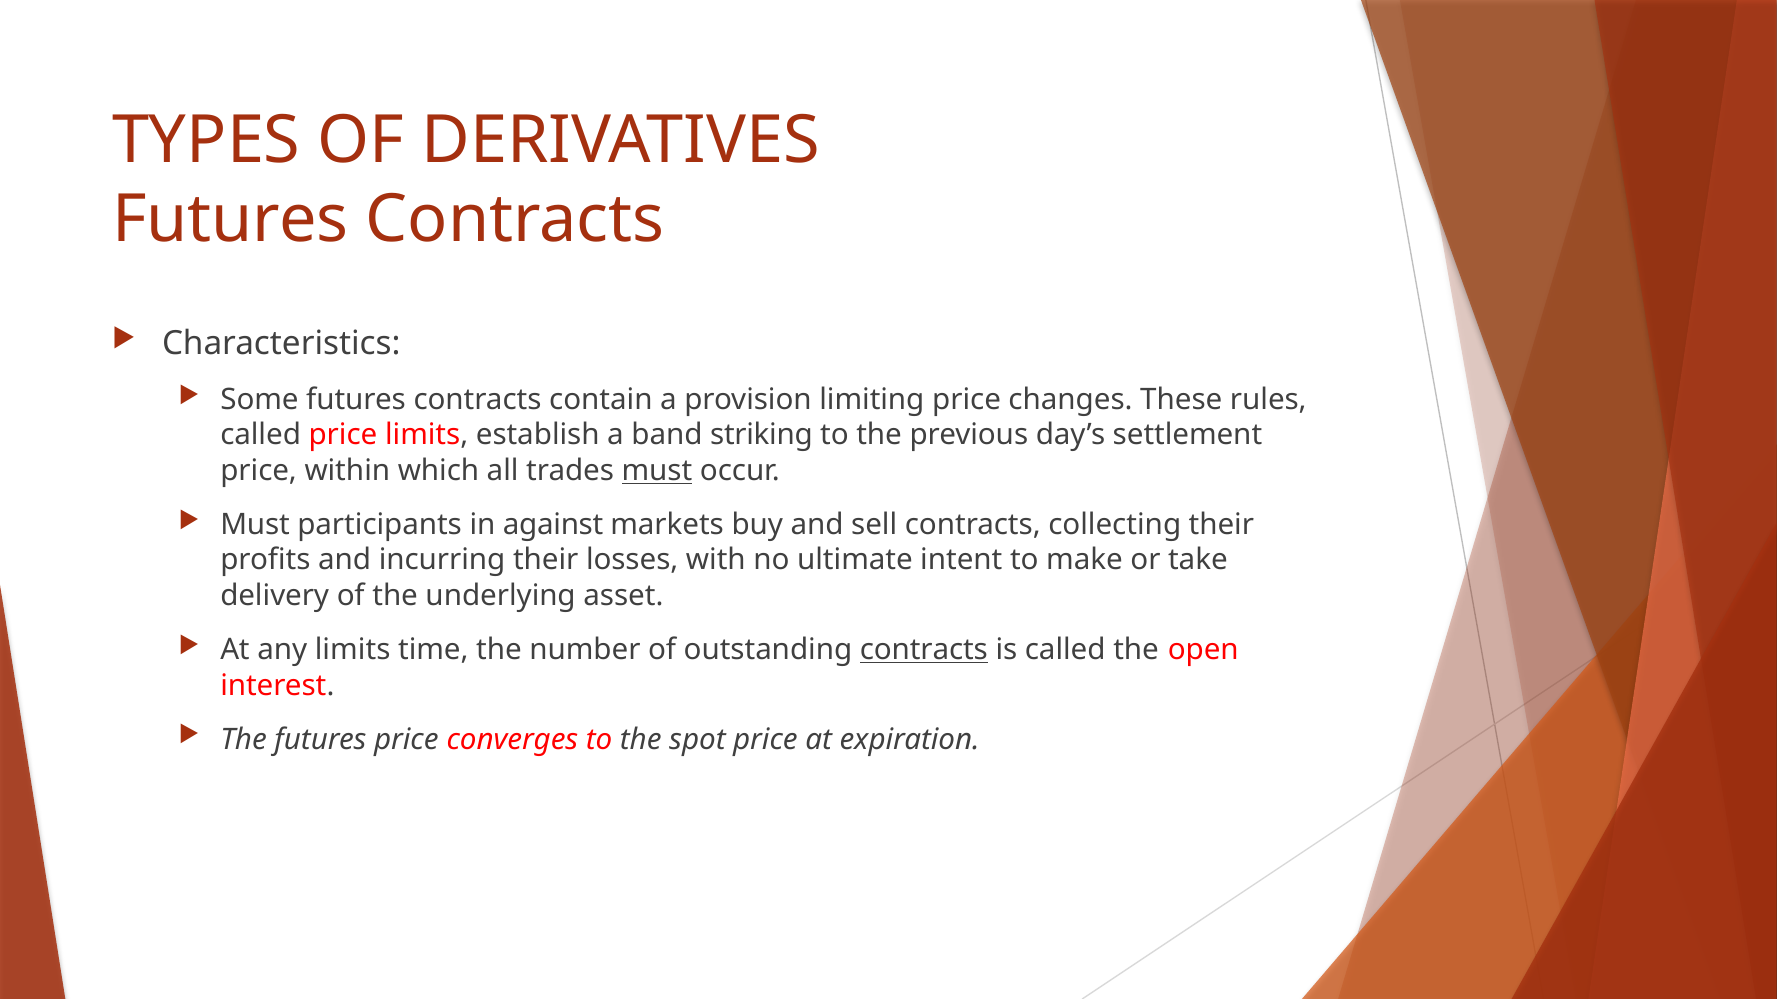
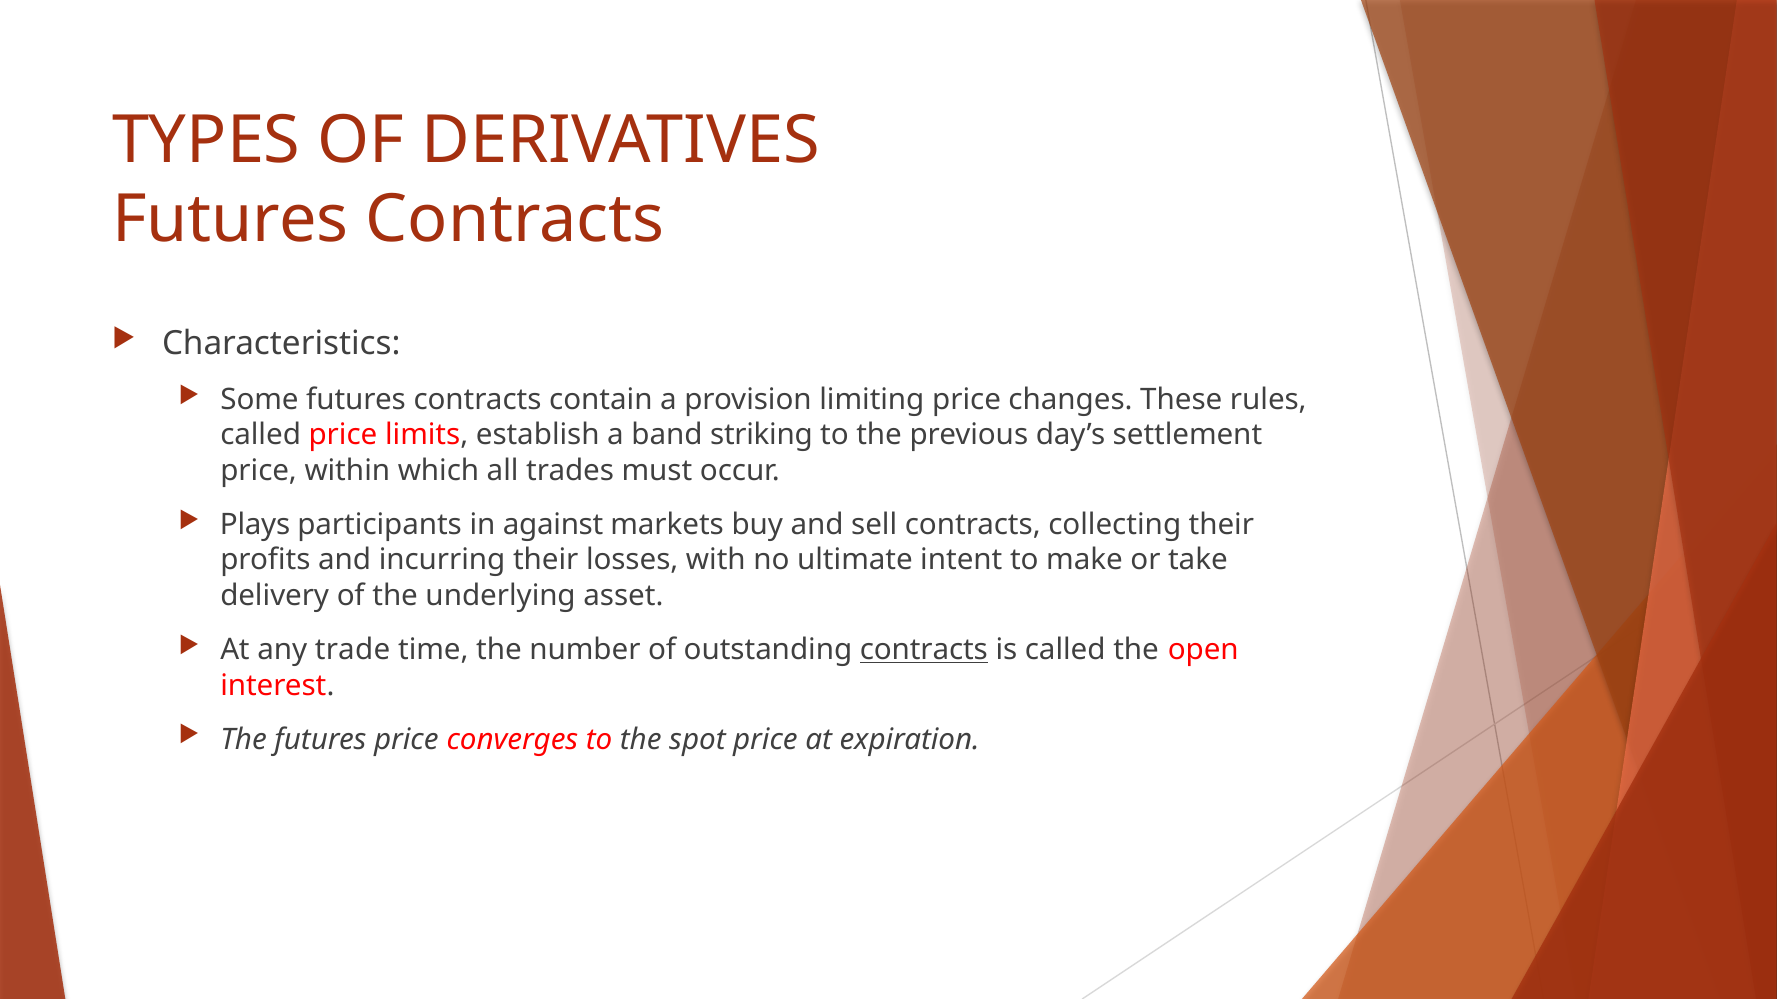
must underline: present -> none (657, 471)
Must: Must -> Plays (255, 525)
any limits: limits -> trade (353, 650)
